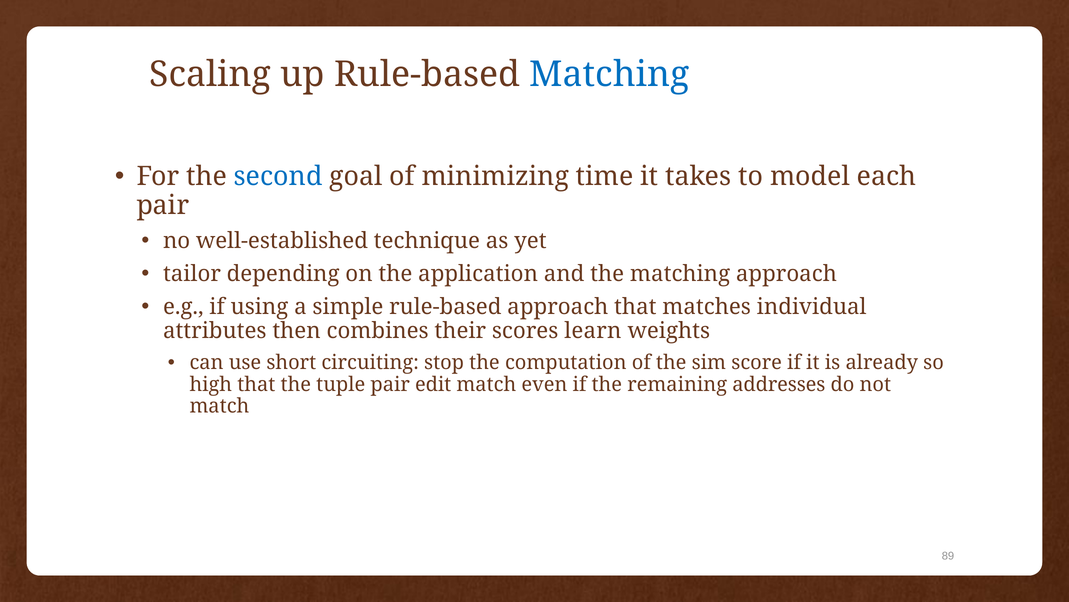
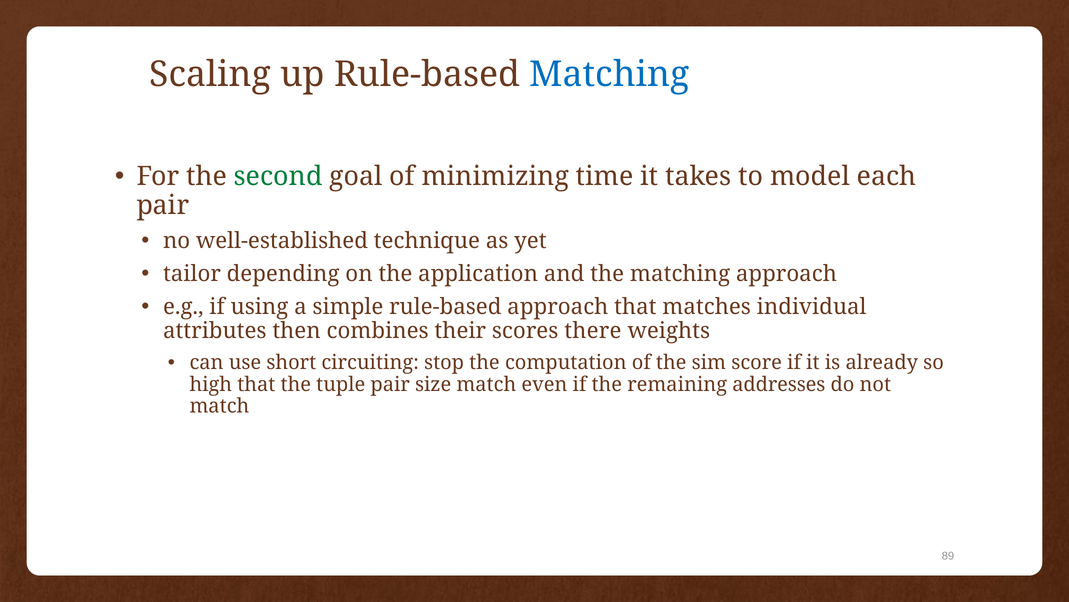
second colour: blue -> green (278, 176)
learn: learn -> there (593, 331)
edit: edit -> size (433, 384)
